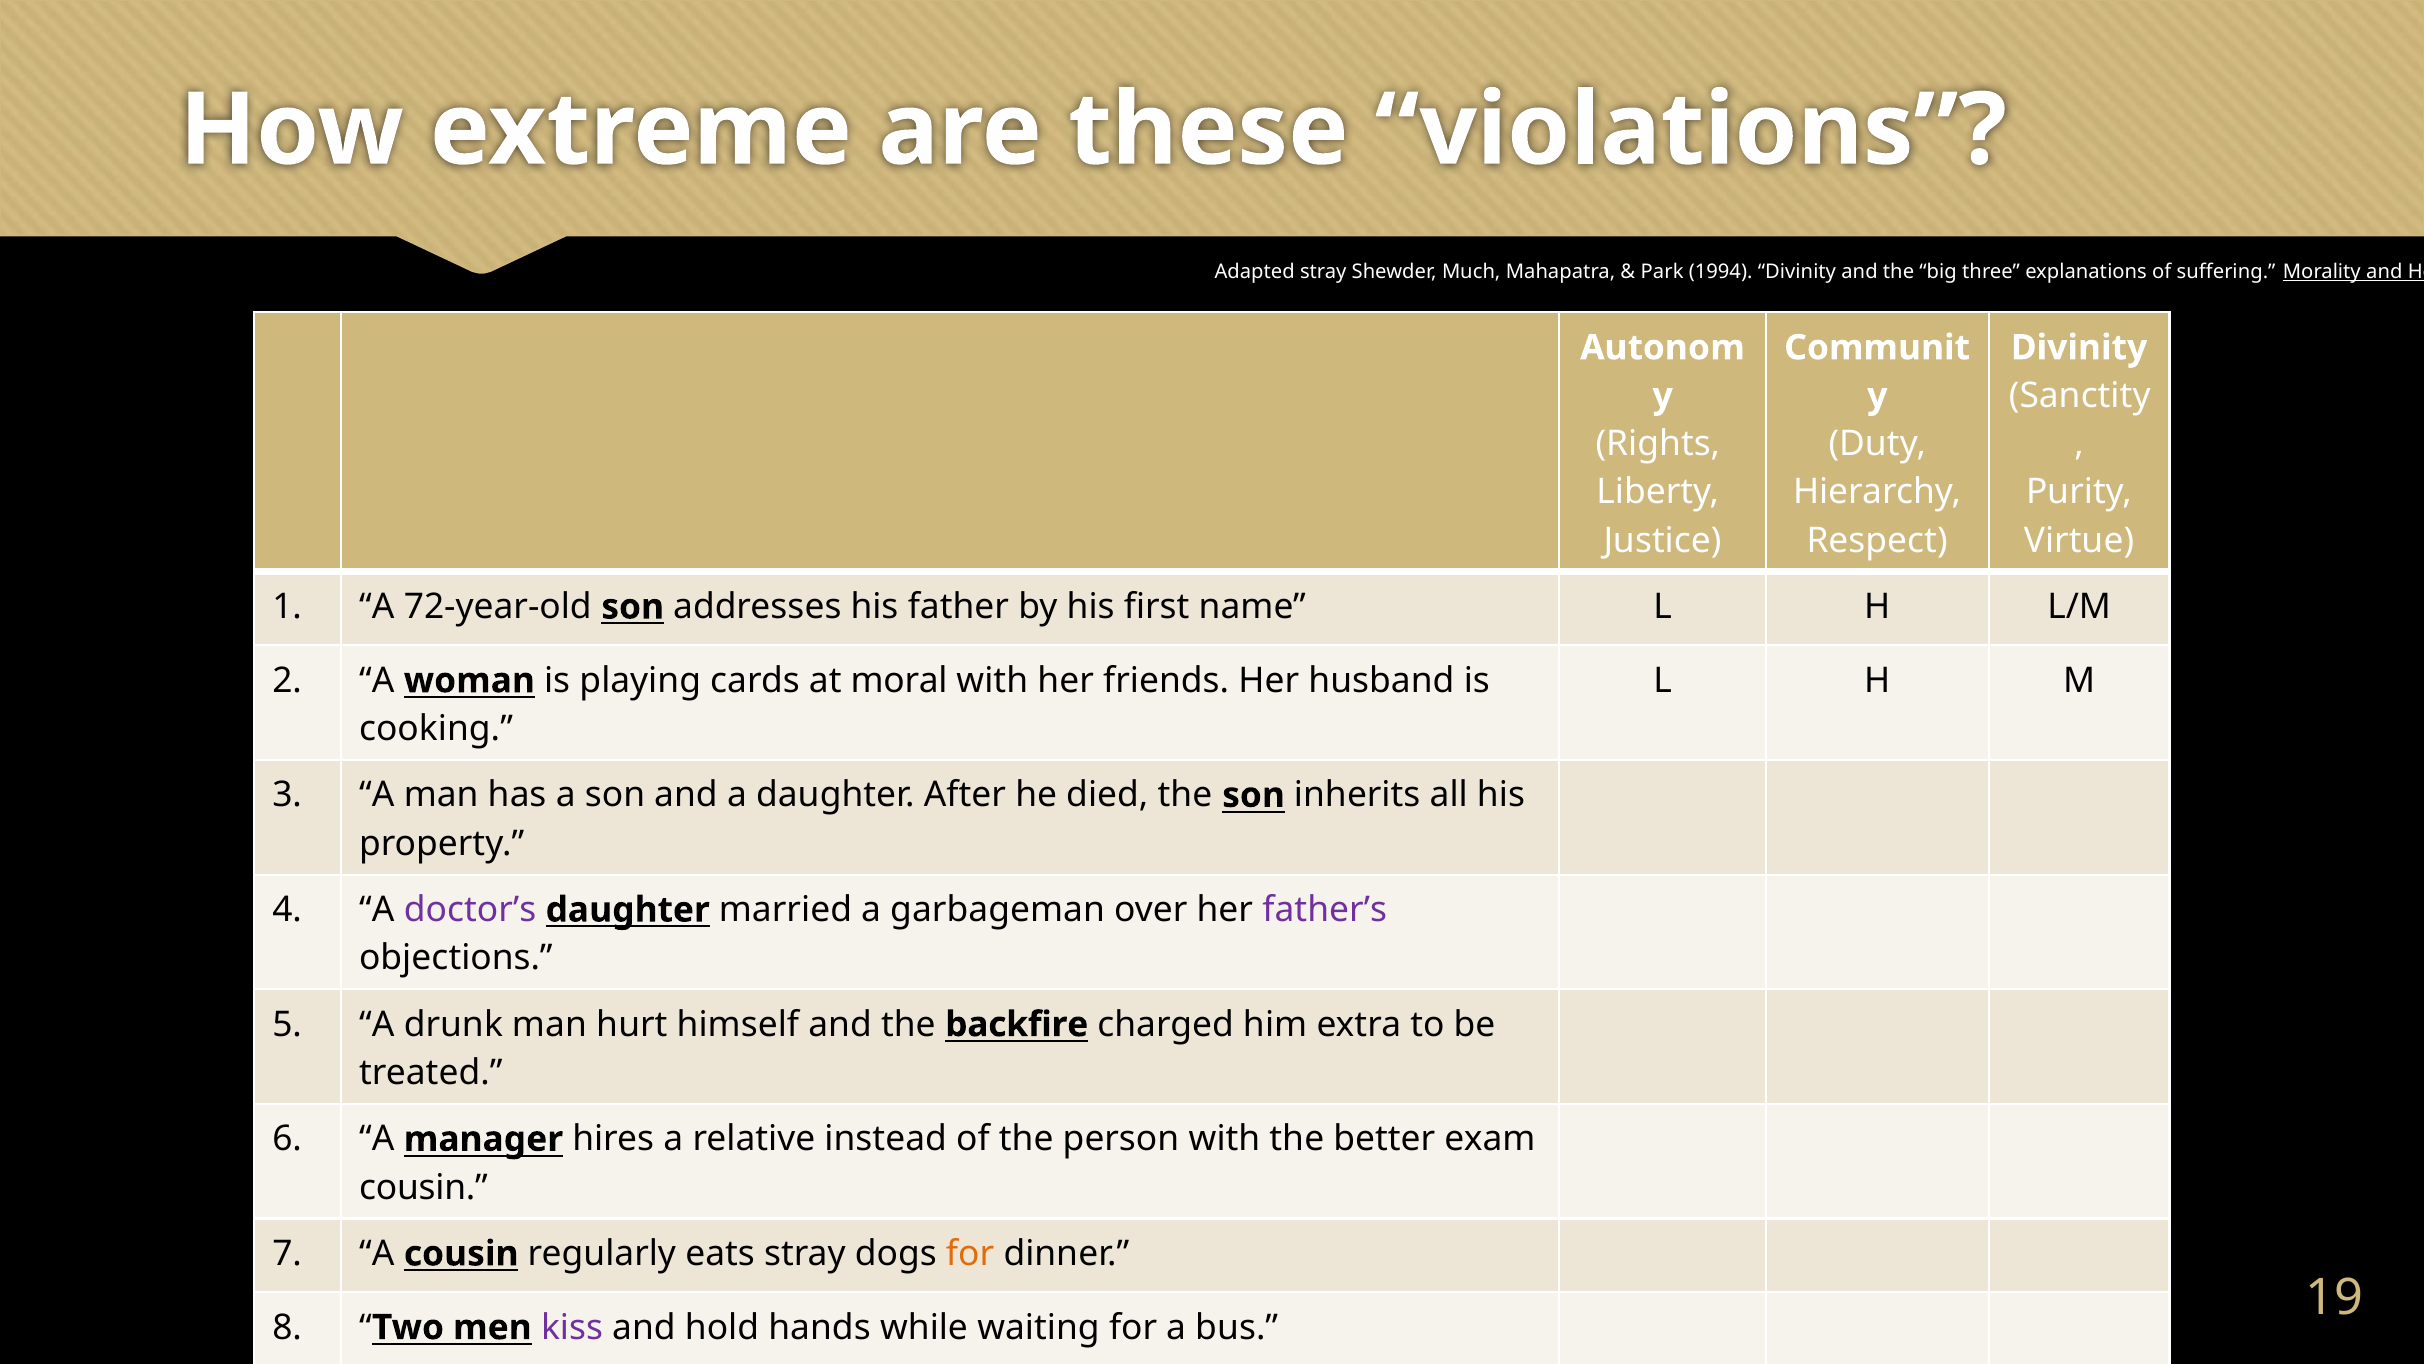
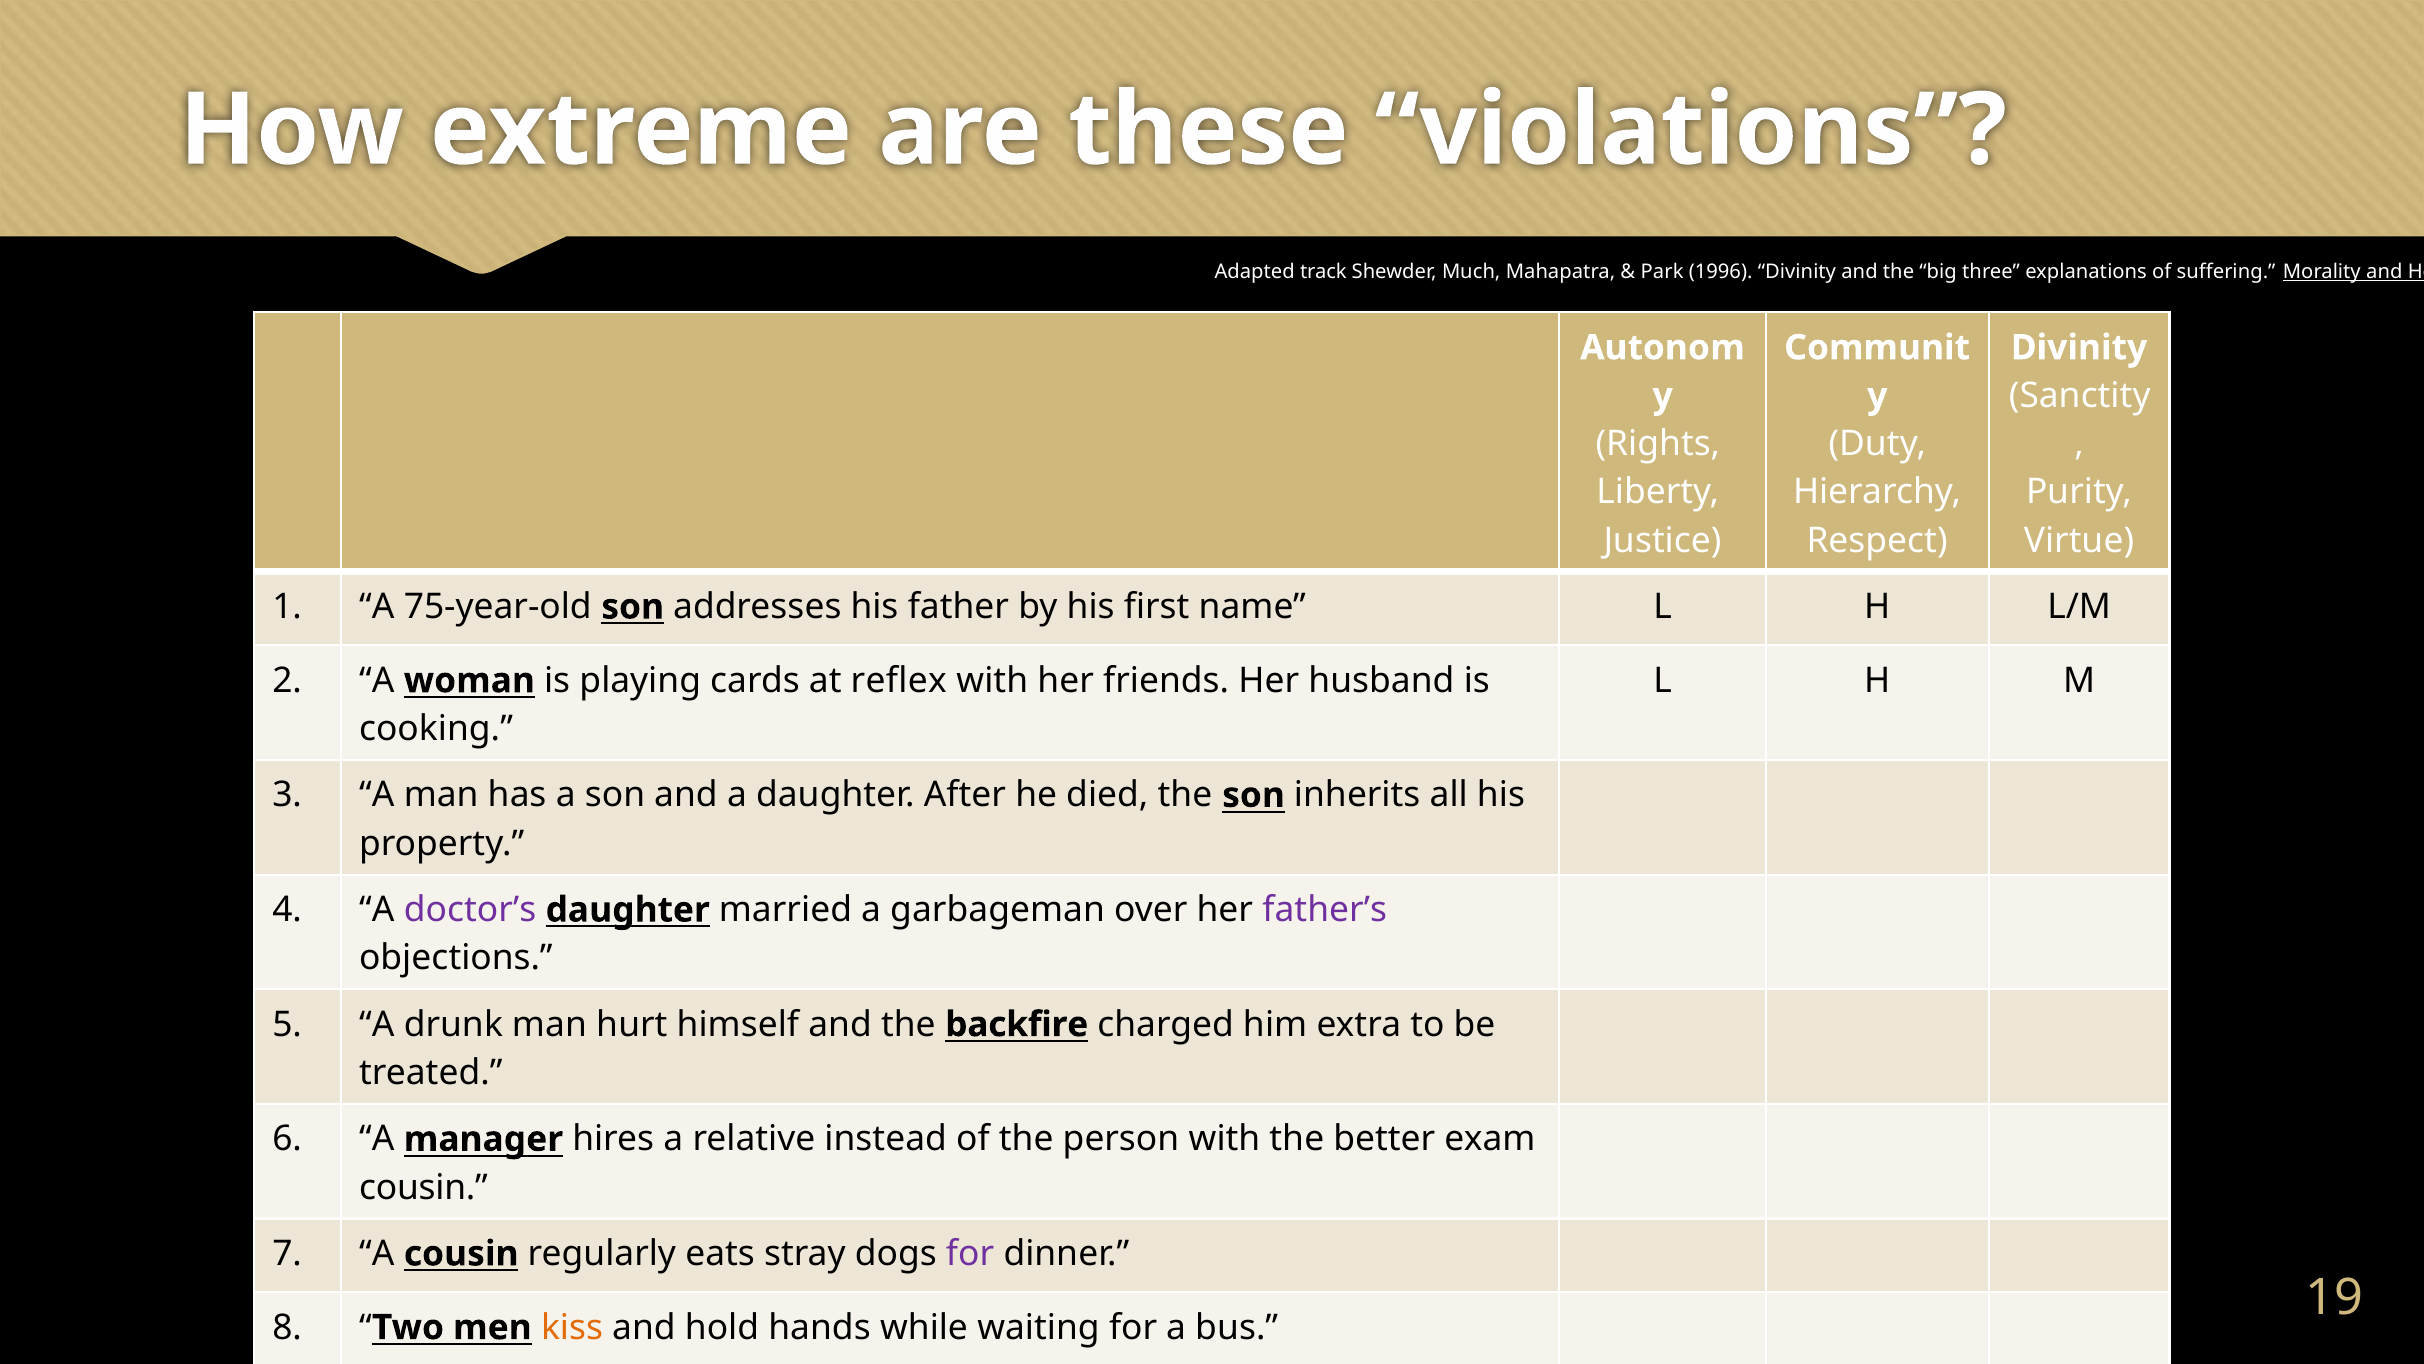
Adapted stray: stray -> track (1323, 272)
1994: 1994 -> 1996 (1721, 272)
72-year-old: 72-year-old -> 75-year-old (498, 607)
moral: moral -> reflex (899, 680)
for colour: orange -> purple (970, 1253)
kiss colour: purple -> orange (572, 1327)
